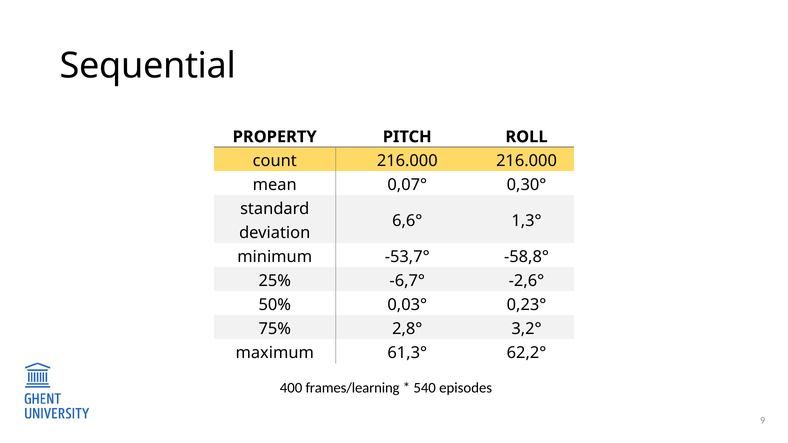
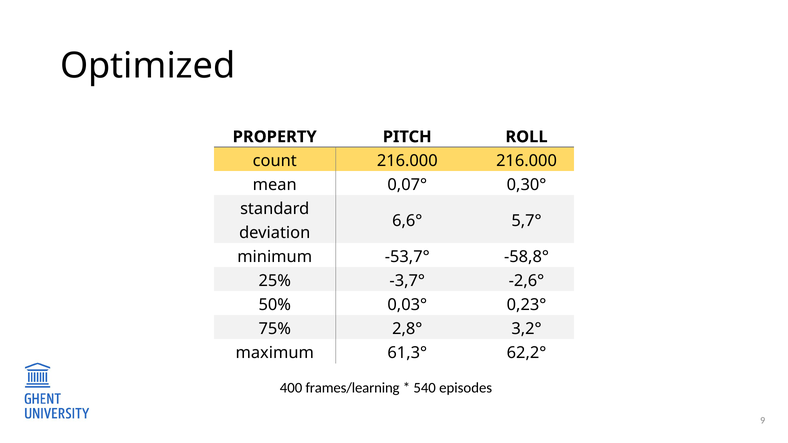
Sequential: Sequential -> Optimized (148, 66)
1,3°: 1,3° -> 5,7° (526, 221)
-6,7°: -6,7° -> -3,7° (407, 281)
